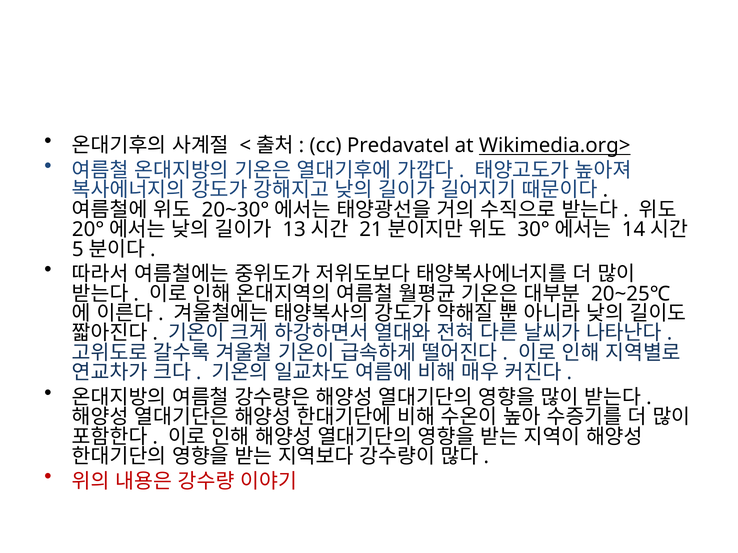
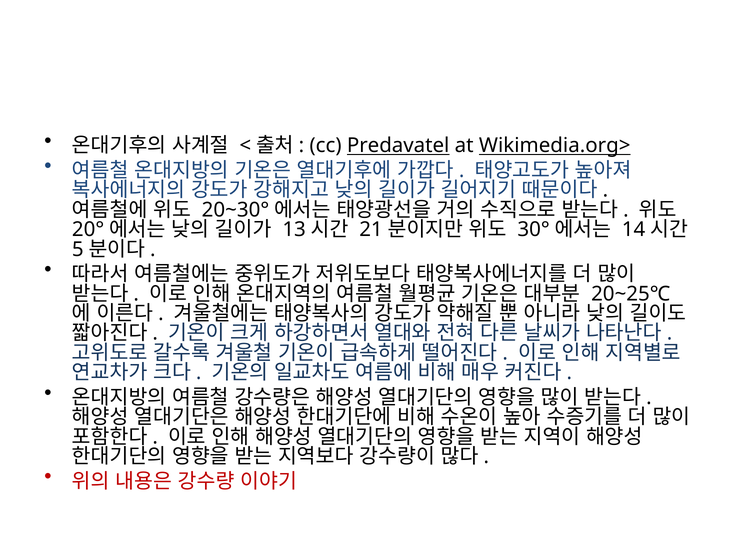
Predavatel underline: none -> present (398, 146)
